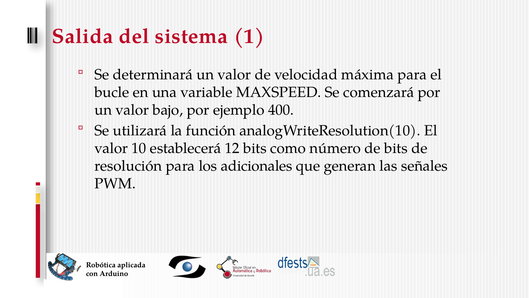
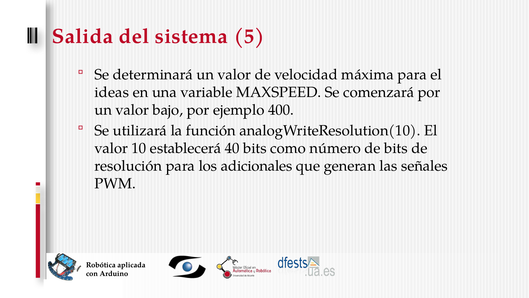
1: 1 -> 5 (249, 36)
bucle: bucle -> ideas (112, 92)
12: 12 -> 40 (232, 148)
